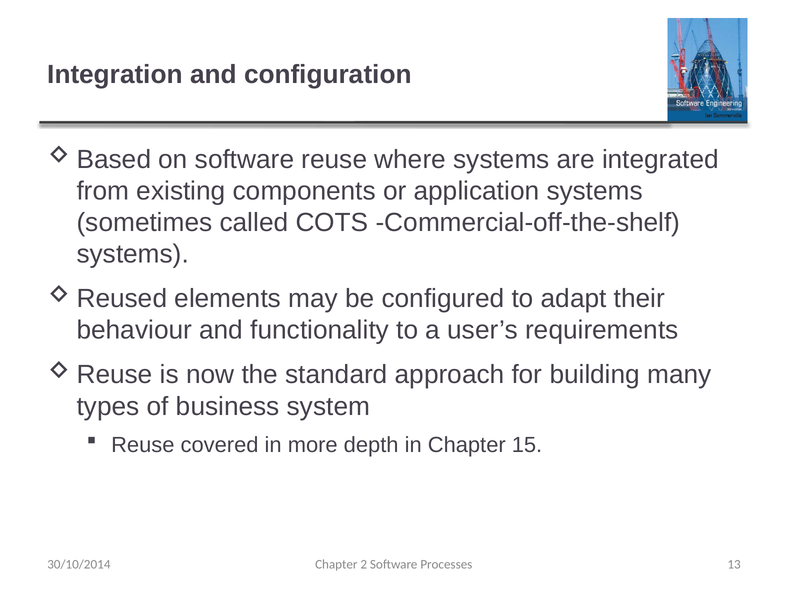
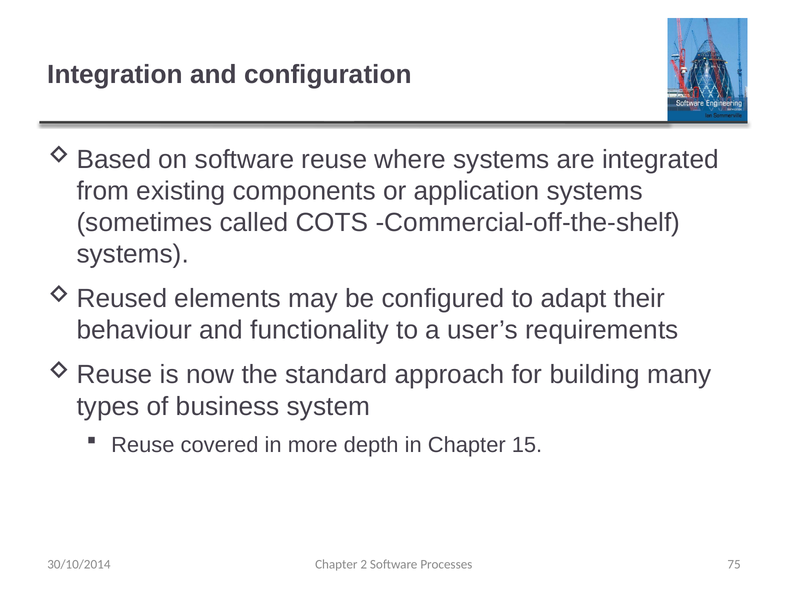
13: 13 -> 75 (734, 564)
